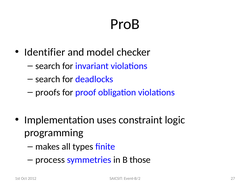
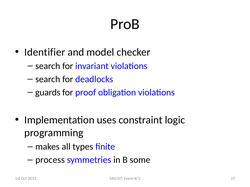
proofs: proofs -> guards (48, 93)
those: those -> some (140, 160)
